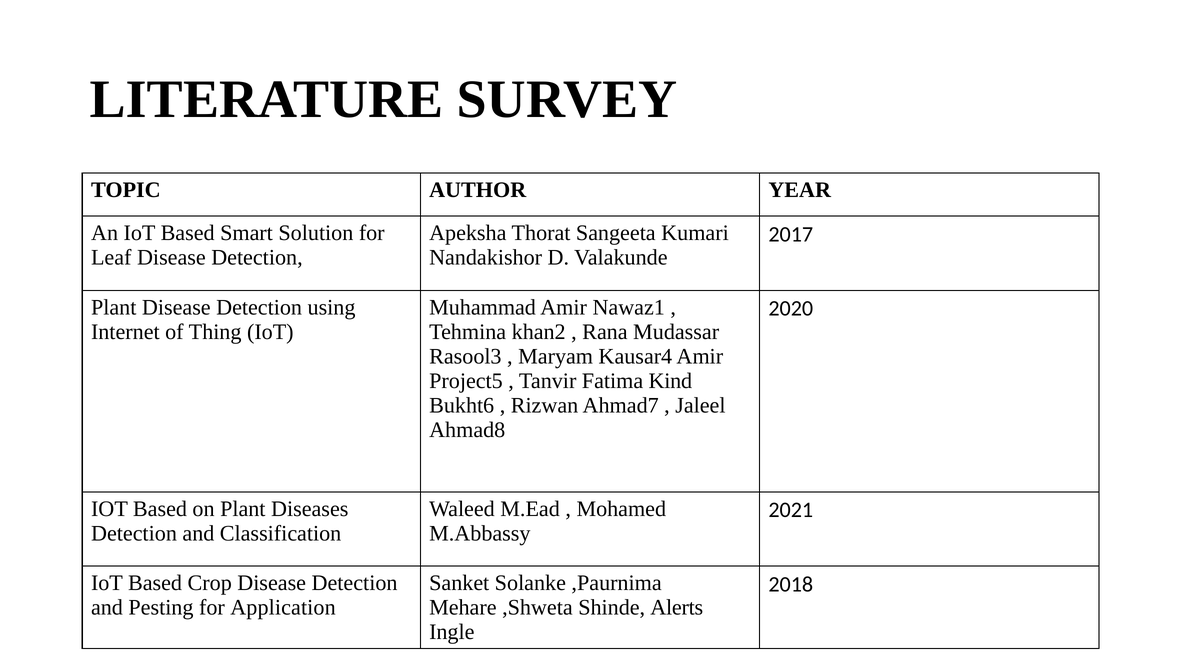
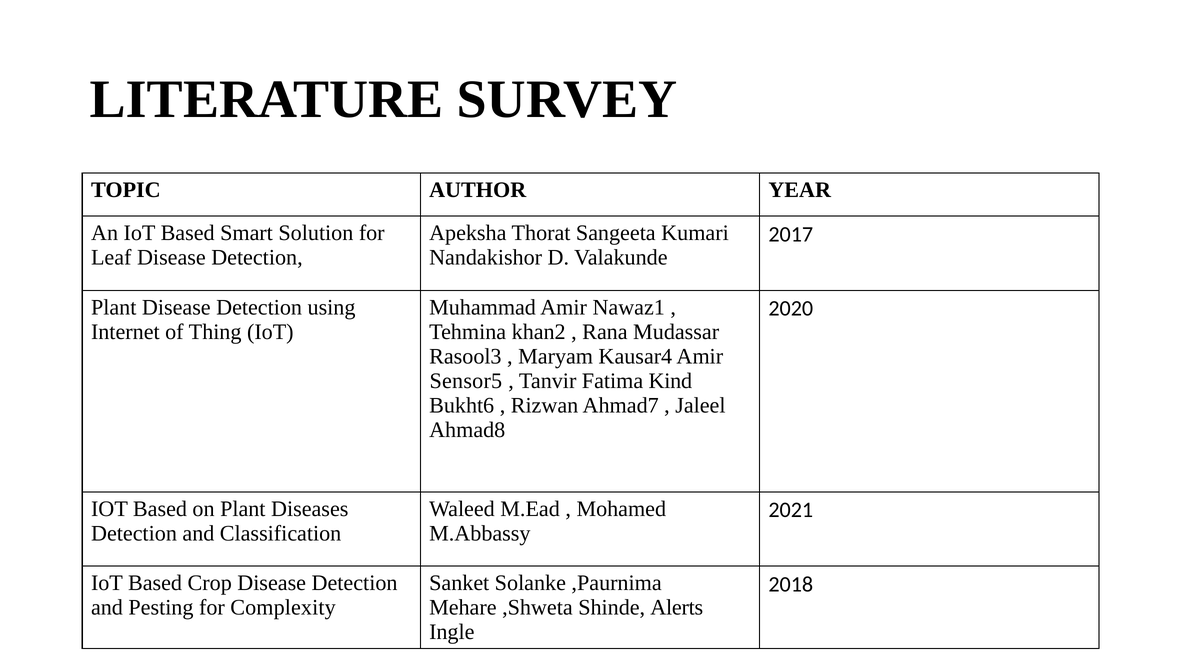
Project5: Project5 -> Sensor5 (466, 381)
Application: Application -> Complexity (283, 607)
